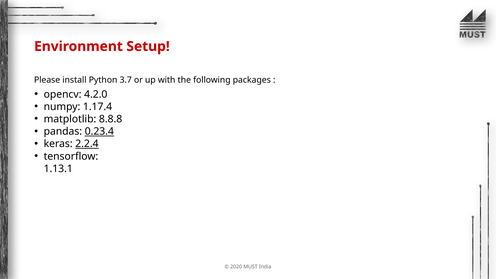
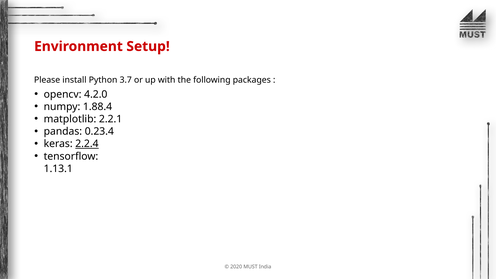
1.17.4: 1.17.4 -> 1.88.4 (98, 107)
8.8.8: 8.8.8 -> 2.2.1 (111, 119)
0.23.4 underline: present -> none (99, 132)
